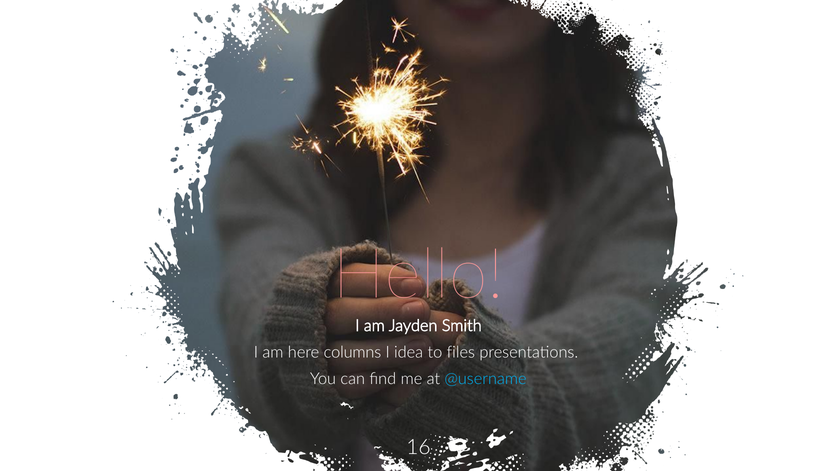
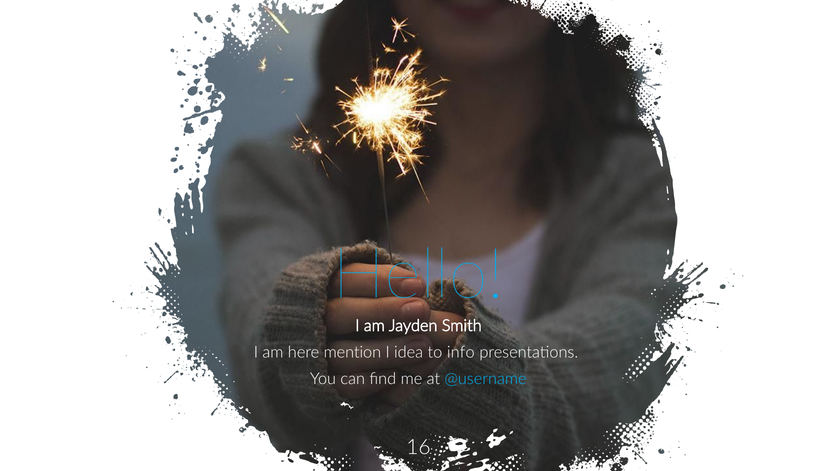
Hello colour: pink -> light blue (419, 275)
columns: columns -> mention (352, 352)
files: files -> info (461, 352)
